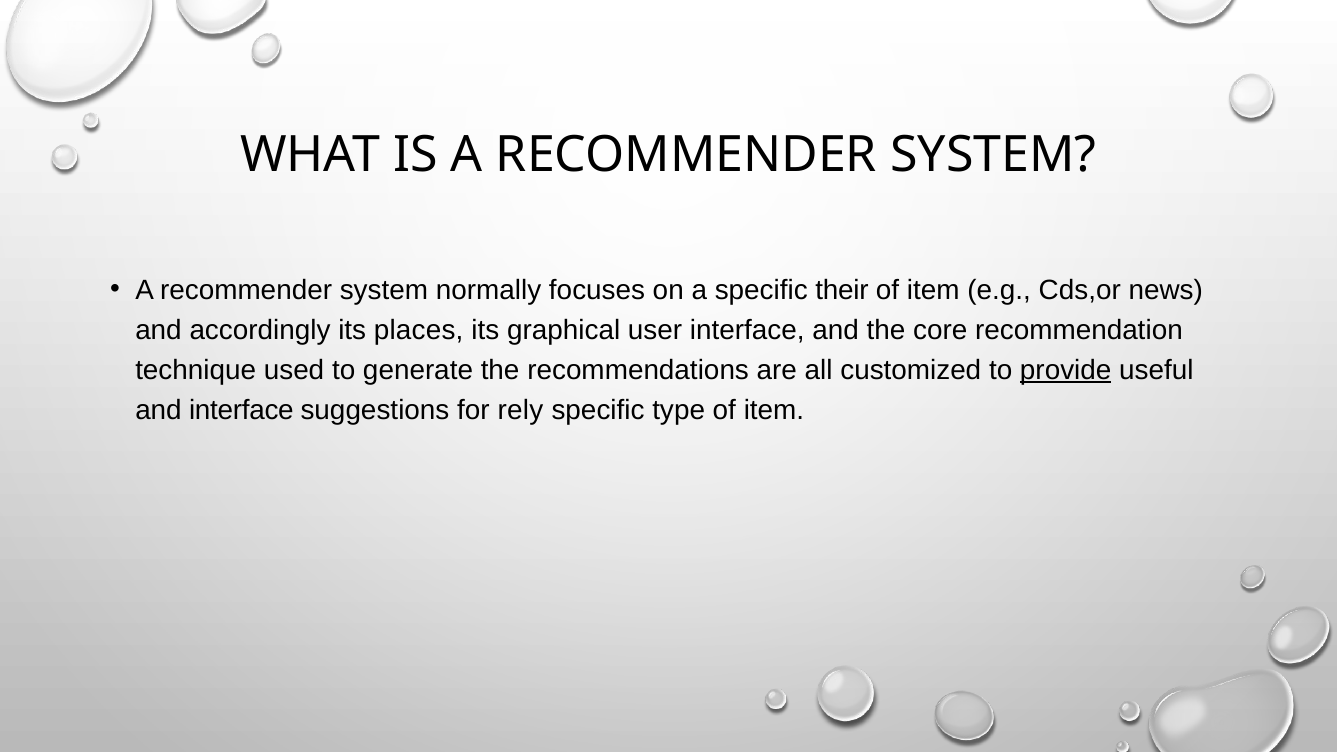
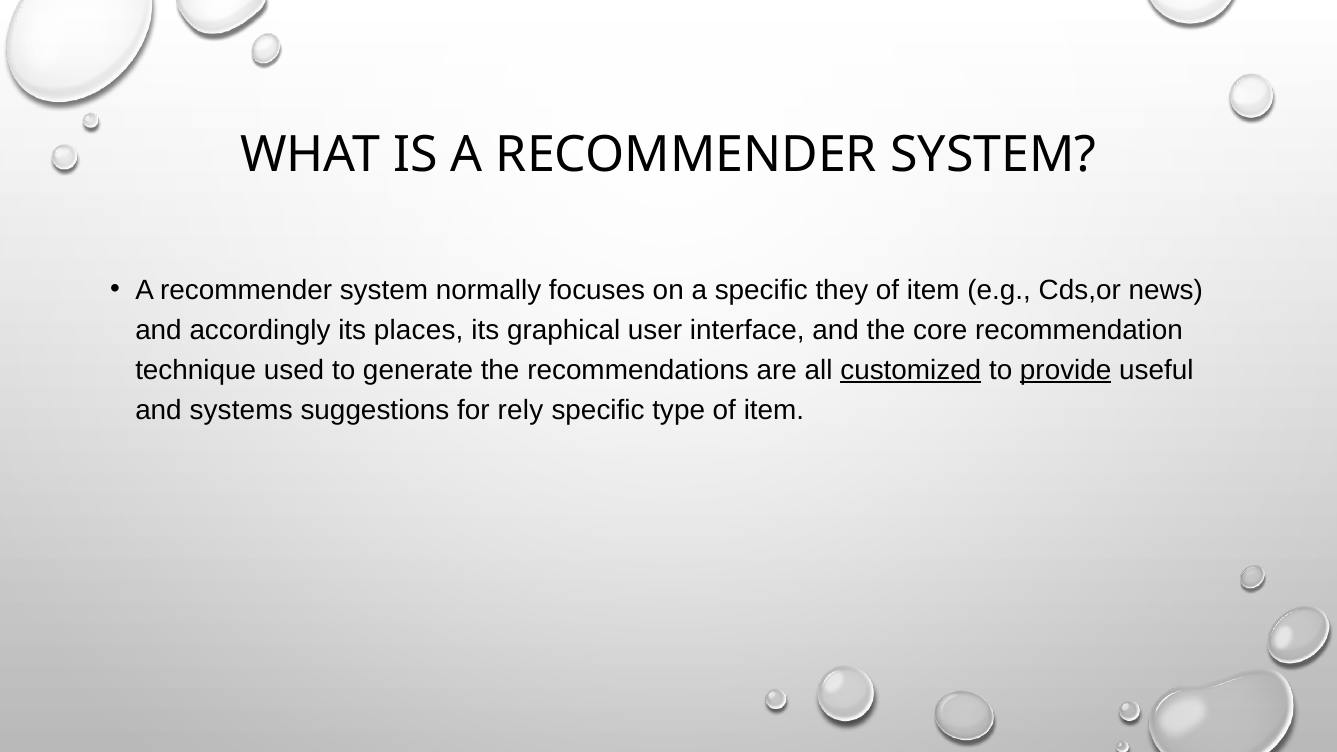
their: their -> they (842, 290)
customized underline: none -> present (911, 370)
and interface: interface -> systems (241, 410)
